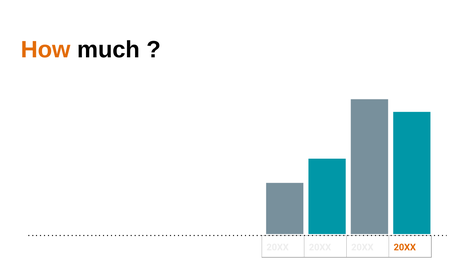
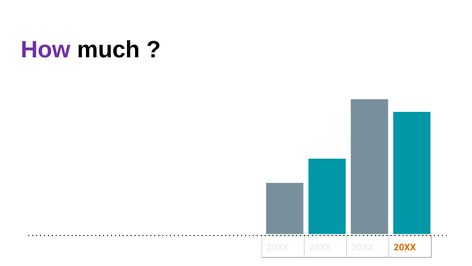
How colour: orange -> purple (46, 49)
